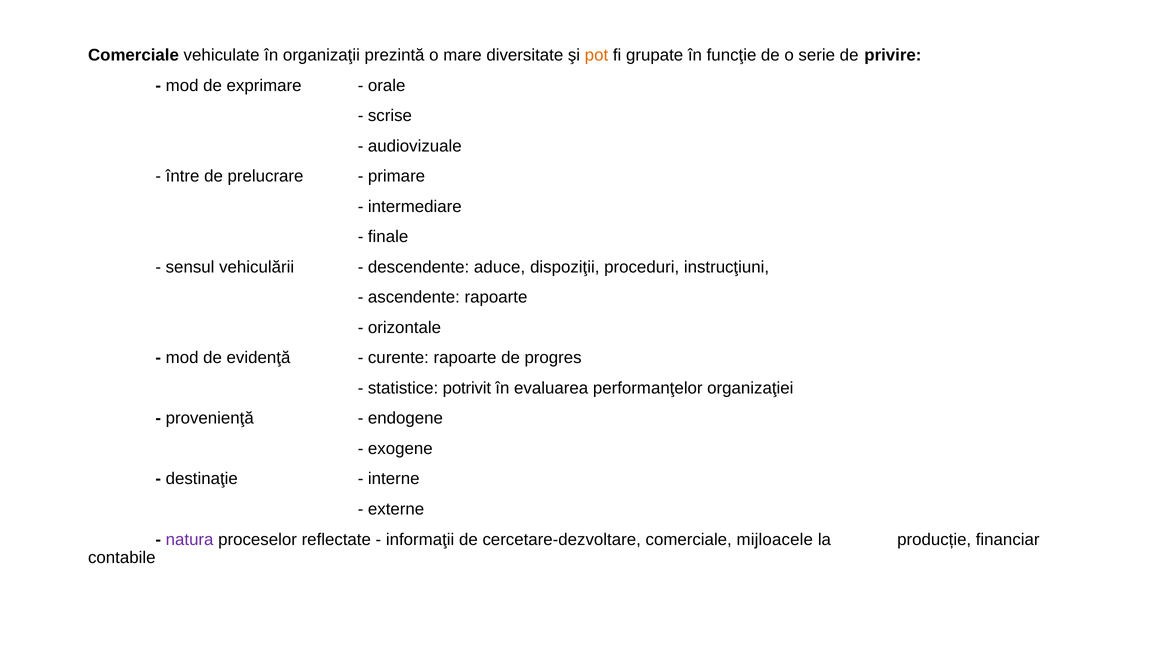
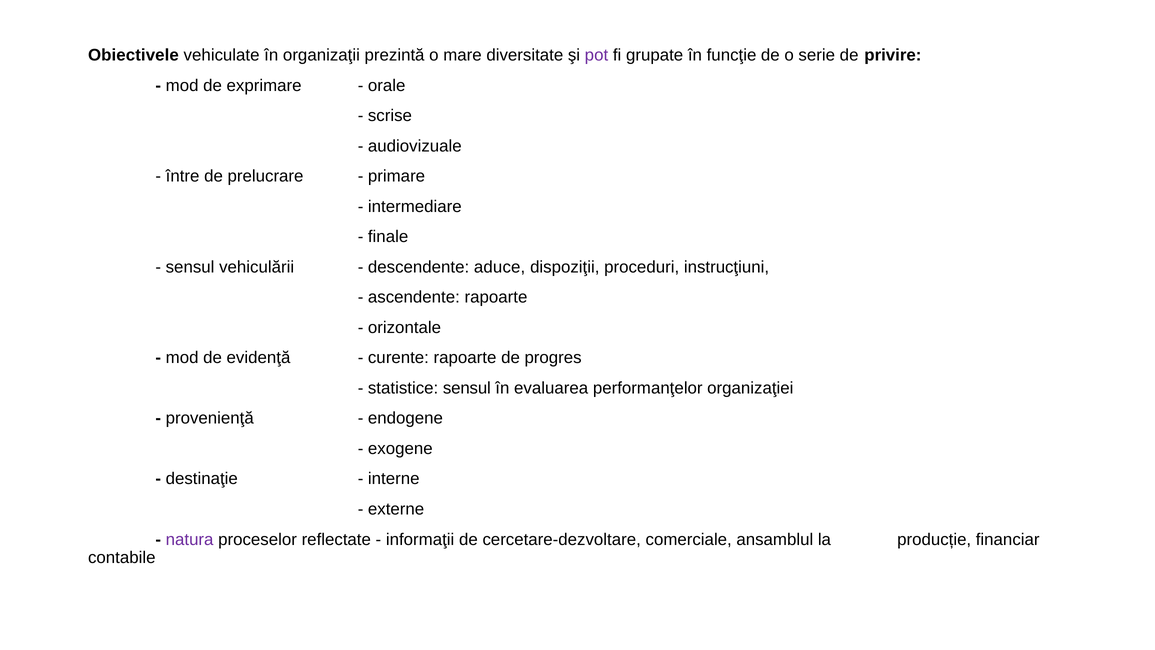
Comerciale: Comerciale -> Obiectivele (133, 55)
pot colour: orange -> purple (596, 55)
statistice potrivit: potrivit -> sensul (467, 388)
mijloacele: mijloacele -> ansamblul (775, 539)
